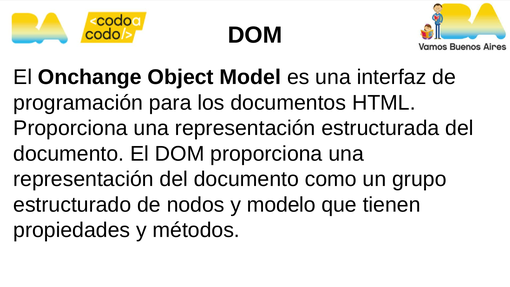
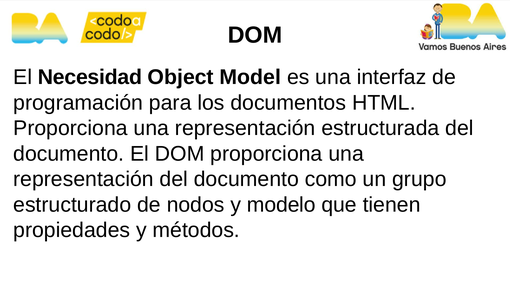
Onchange: Onchange -> Necesidad (90, 77)
